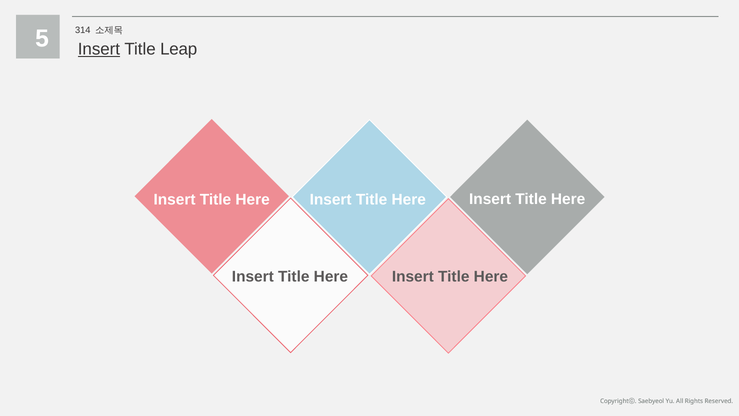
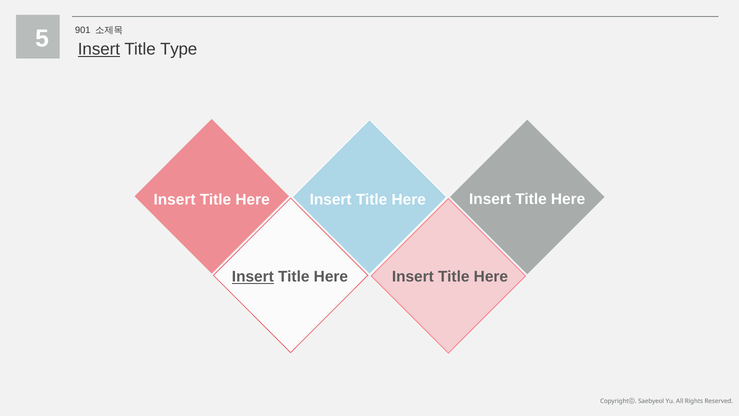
314: 314 -> 901 (83, 30)
Leap: Leap -> Type (179, 49)
Insert underline: none -> present (253, 277)
